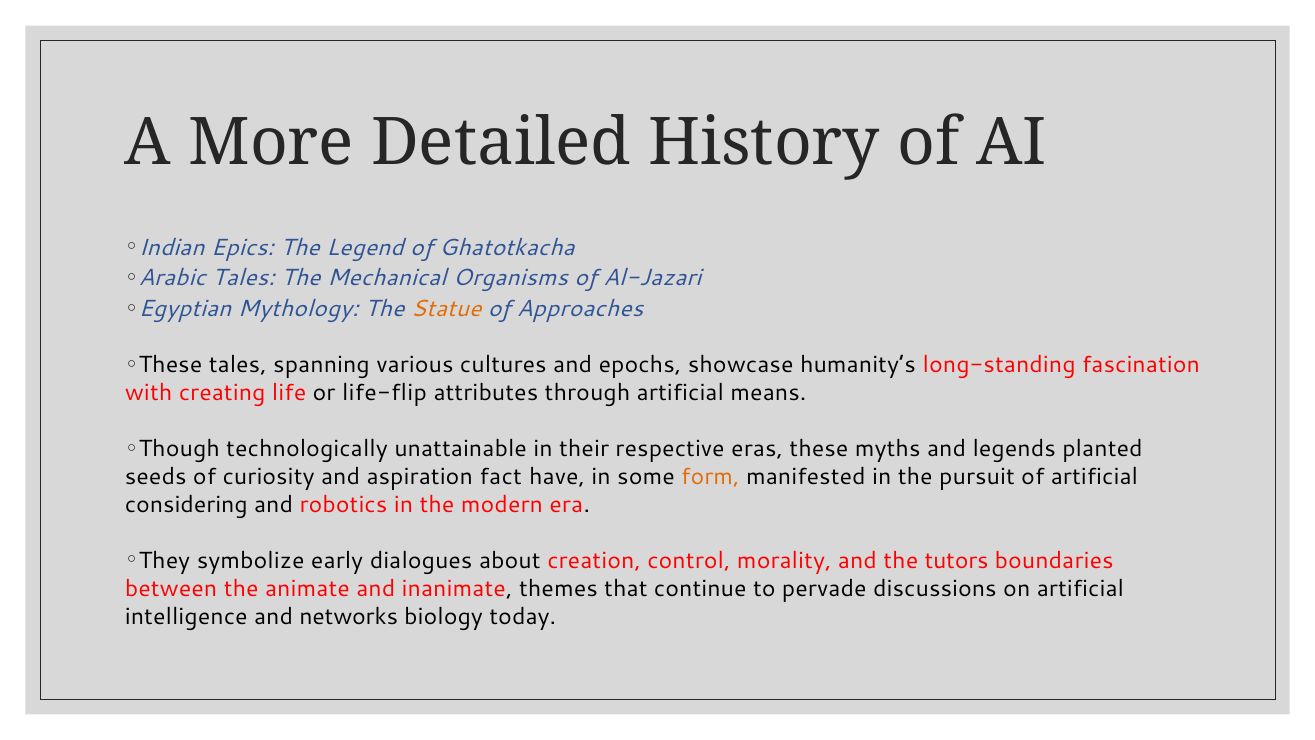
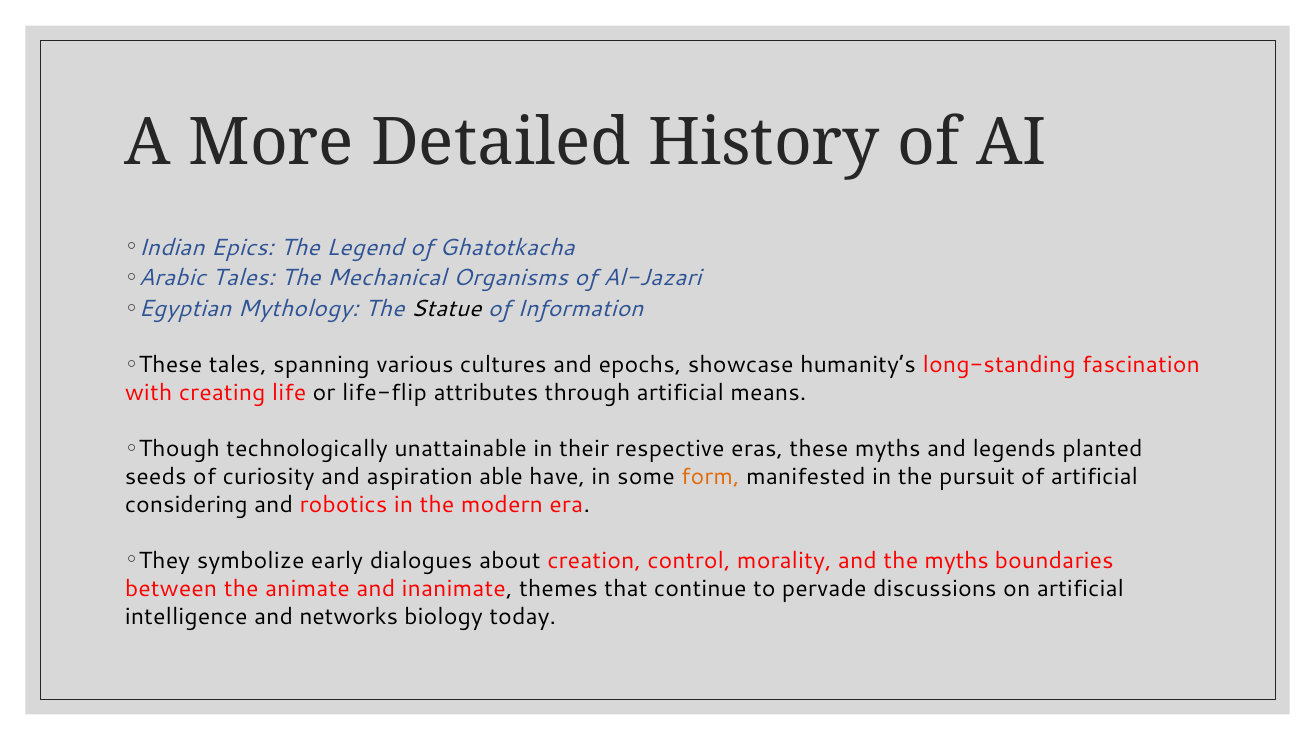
Statue colour: orange -> black (446, 309)
Approaches: Approaches -> Information (580, 309)
fact: fact -> able (501, 477)
the tutors: tutors -> myths (957, 560)
